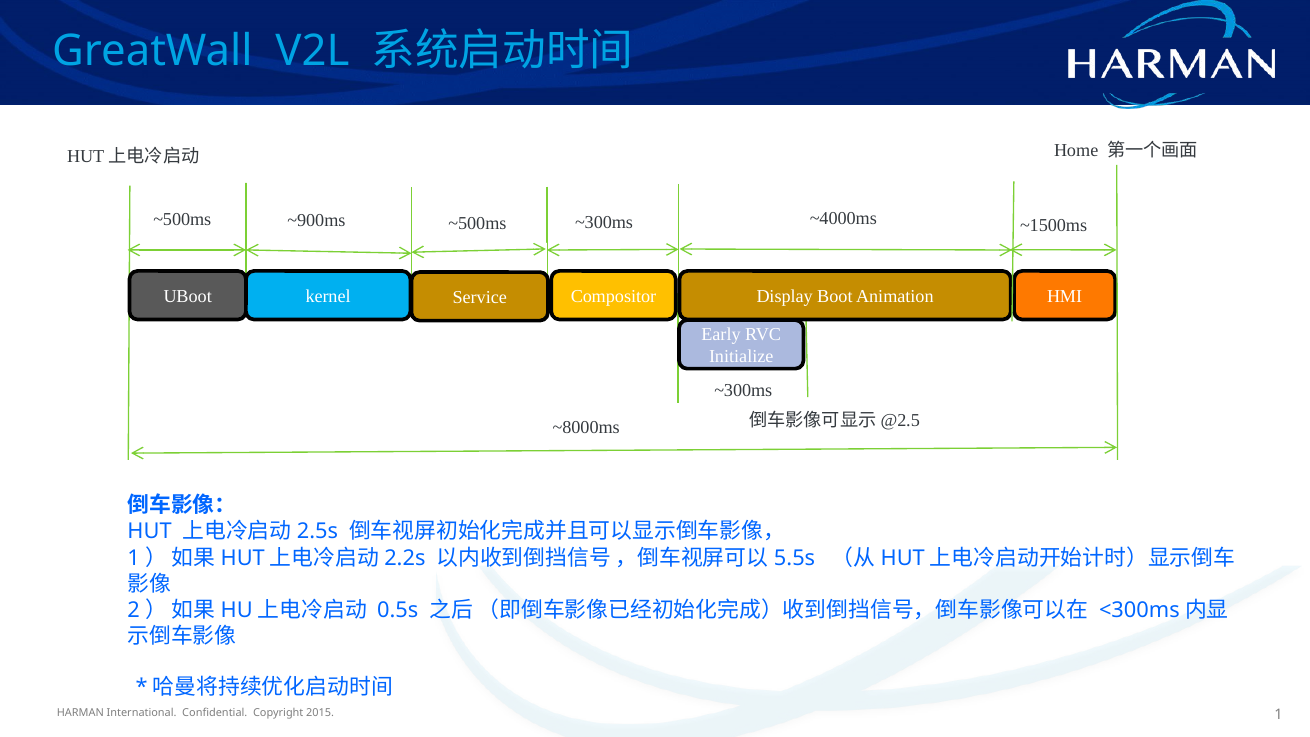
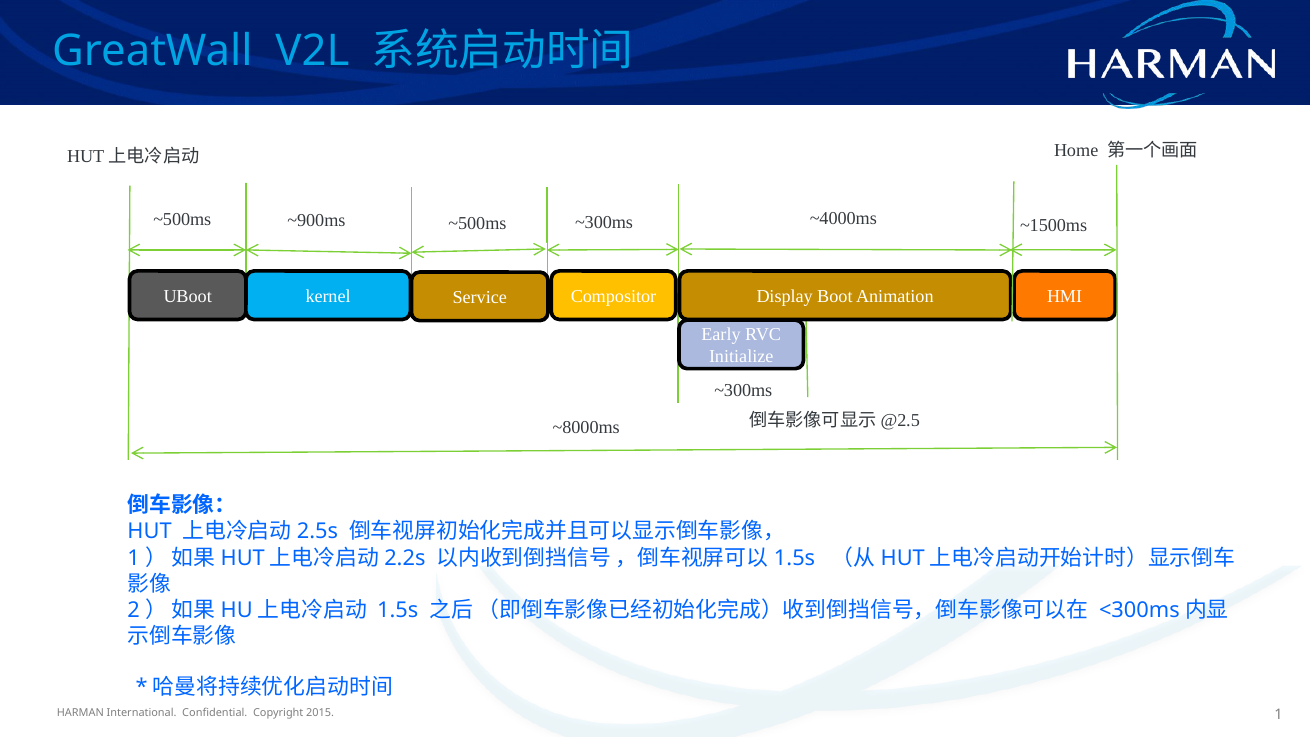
5.5s: 5.5s -> 1.5s (795, 558)
0.5s: 0.5s -> 1.5s (398, 610)
